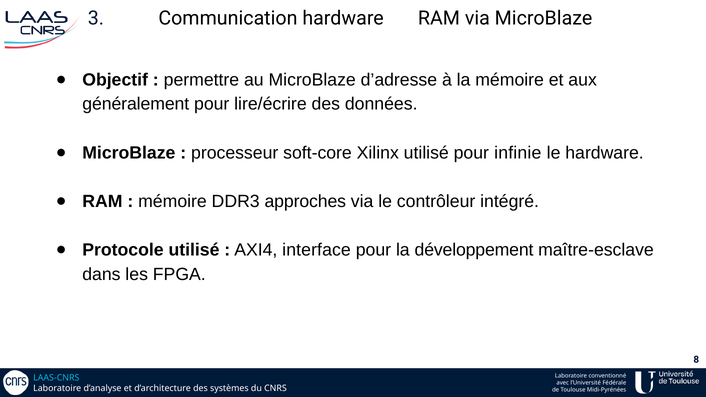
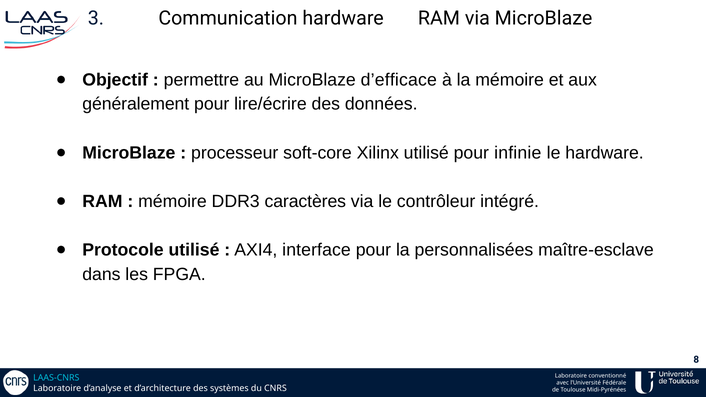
d’adresse: d’adresse -> d’efficace (399, 80)
approches: approches -> caractères (305, 202)
développement: développement -> personnalisées (474, 250)
